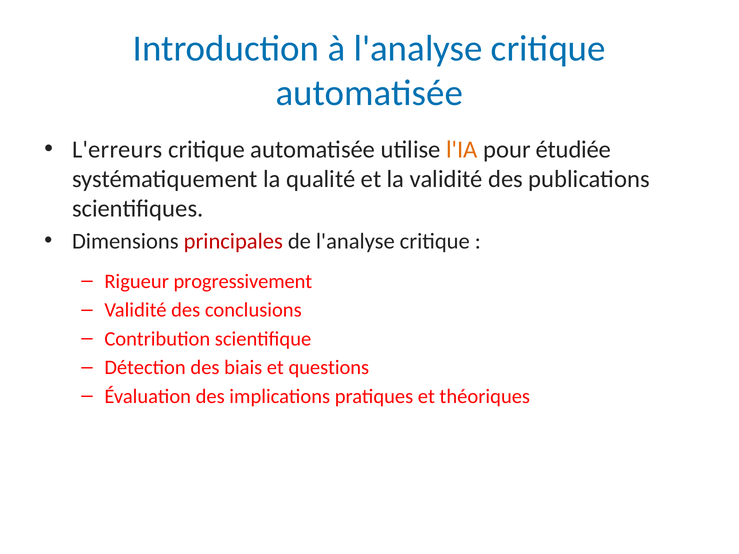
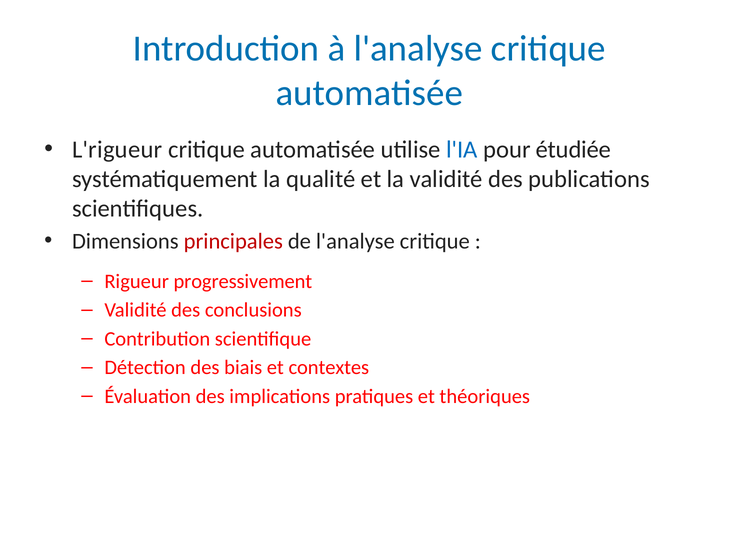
L'erreurs: L'erreurs -> L'rigueur (117, 150)
l'IA colour: orange -> blue (462, 150)
questions: questions -> contextes (329, 368)
